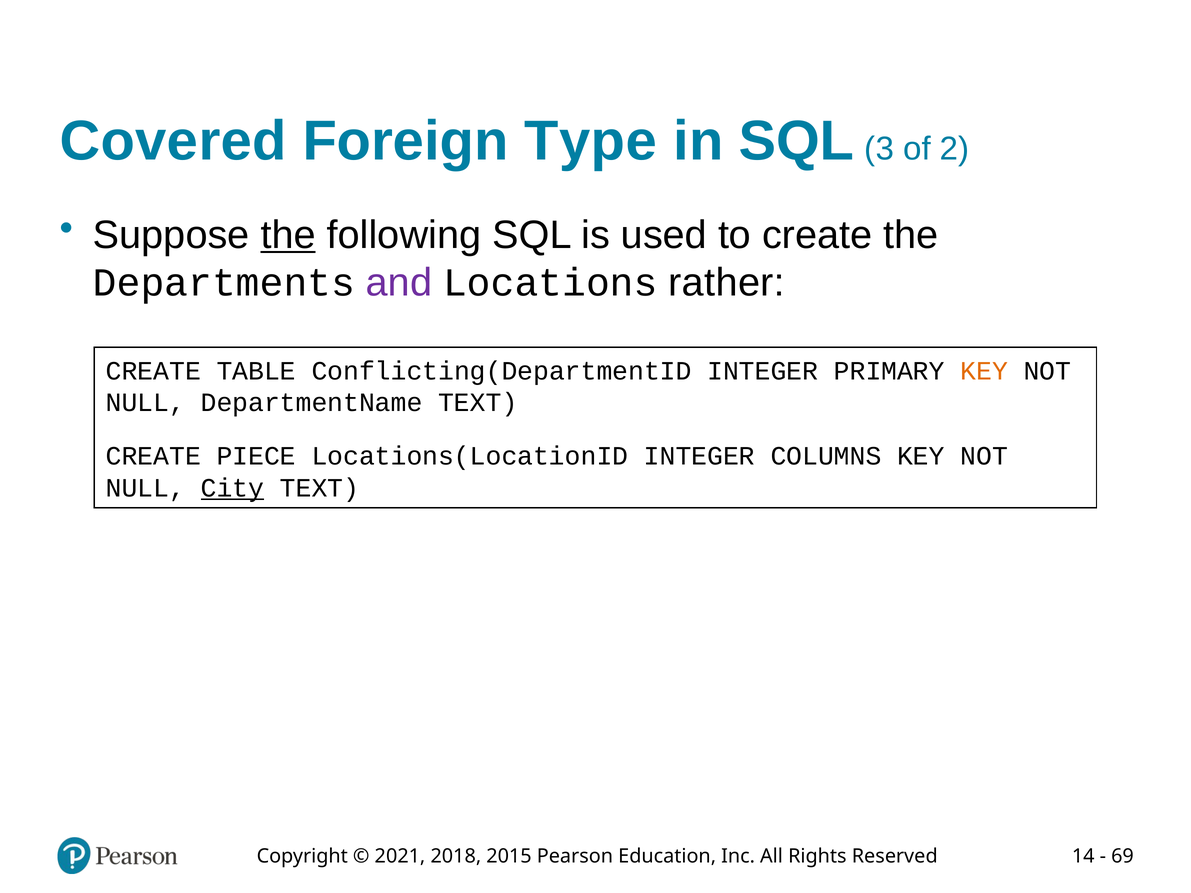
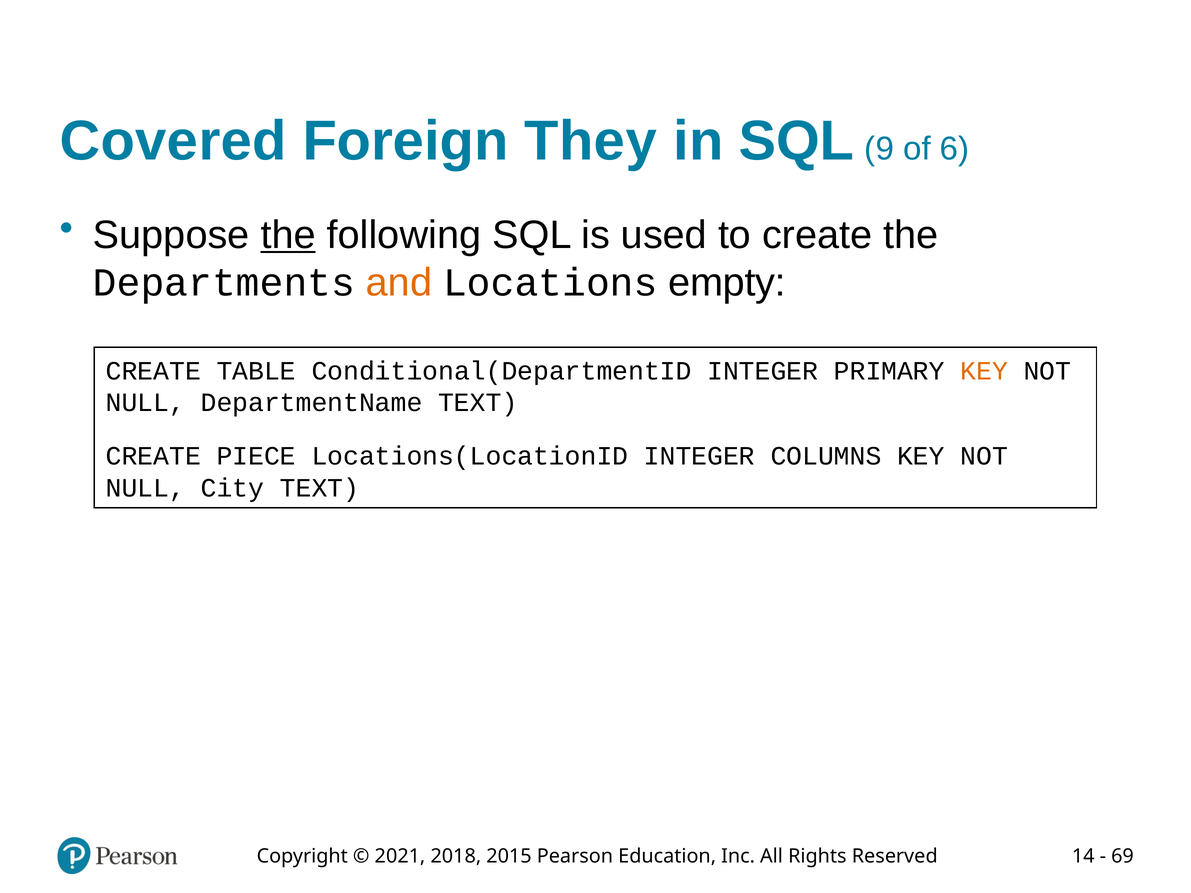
Type: Type -> They (591, 141)
3: 3 -> 9 (879, 149)
2: 2 -> 6 (954, 149)
and colour: purple -> orange (399, 283)
rather: rather -> empty (727, 283)
Conflicting(DepartmentID: Conflicting(DepartmentID -> Conditional(DepartmentID (502, 371)
City underline: present -> none (233, 488)
